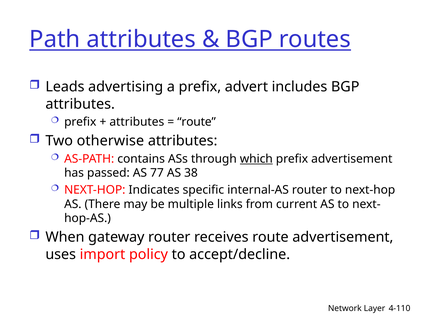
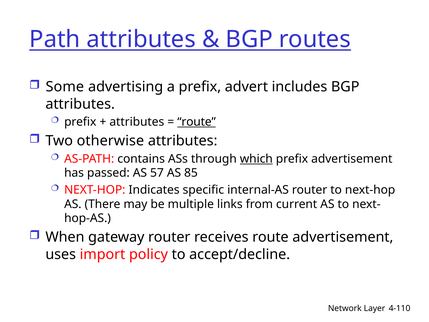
Leads: Leads -> Some (65, 87)
route underline: none -> present (197, 122)
77: 77 -> 57 (157, 173)
38: 38 -> 85 (191, 173)
